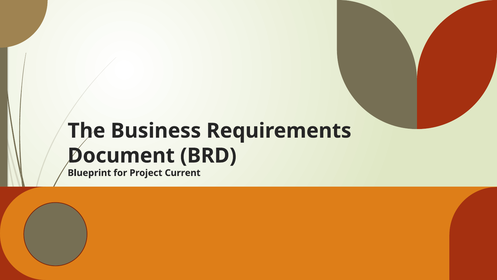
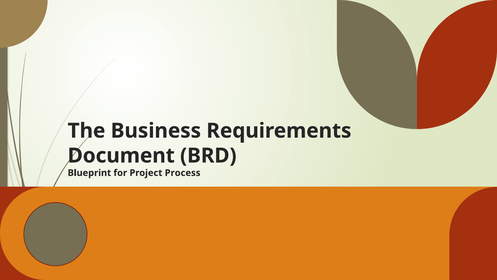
Current: Current -> Process (183, 173)
